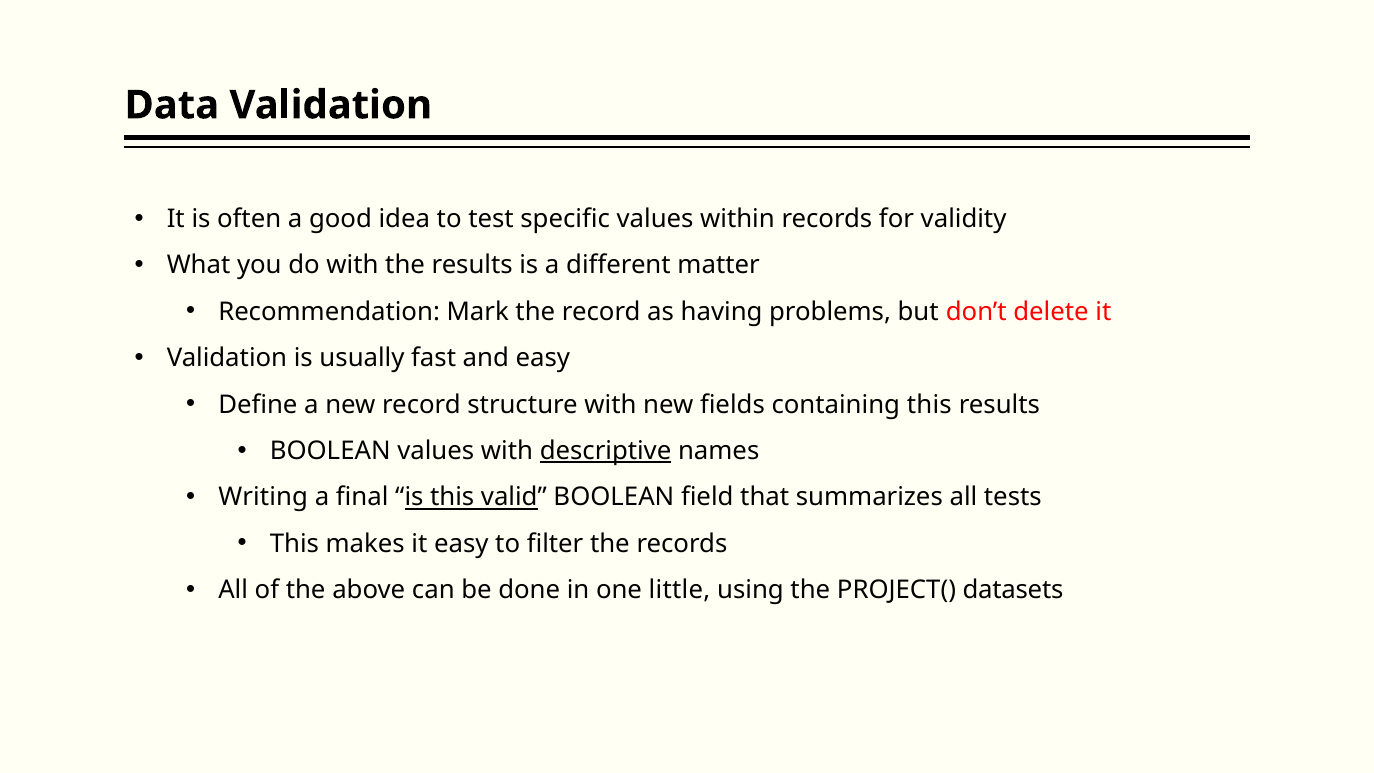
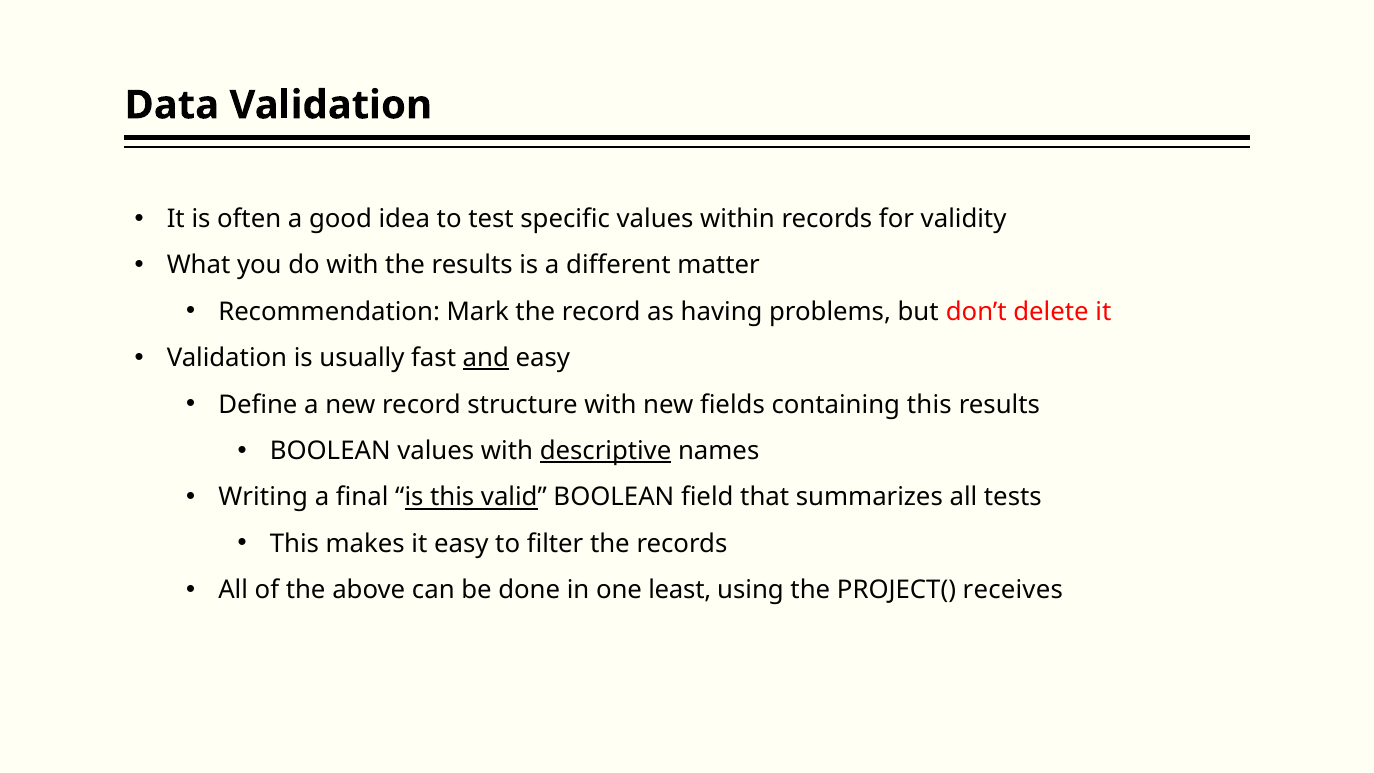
and underline: none -> present (486, 358)
little: little -> least (680, 590)
datasets: datasets -> receives (1013, 590)
